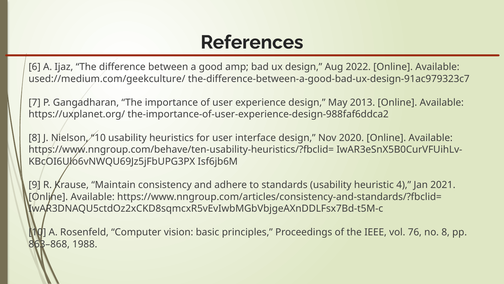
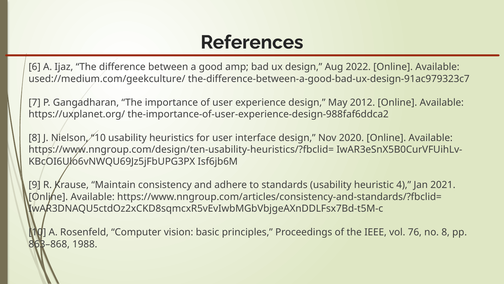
2013: 2013 -> 2012 (363, 102)
https://www.nngroup.com/behave/ten-usability-heuristics/?fbclid=: https://www.nngroup.com/behave/ten-usability-heuristics/?fbclid= -> https://www.nngroup.com/design/ten-usability-heuristics/?fbclid= (181, 149)
